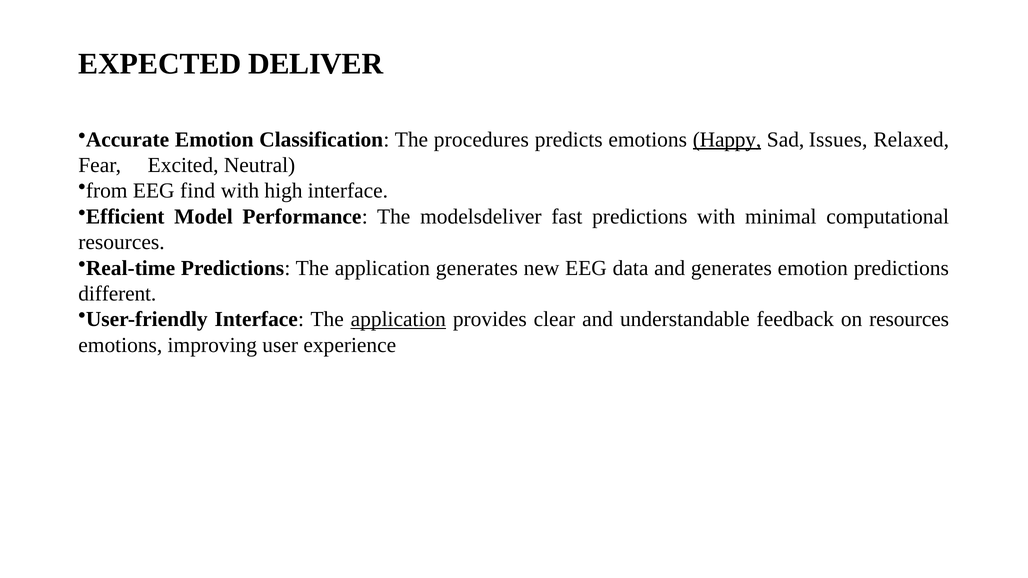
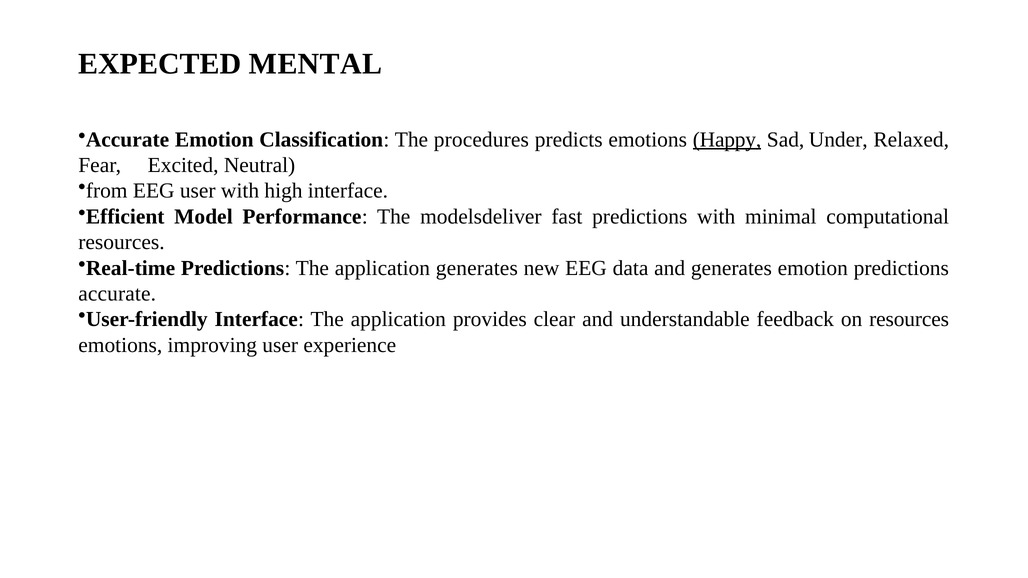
DELIVER: DELIVER -> MENTAL (315, 64)
Issues: Issues -> Under (838, 140)
EEG find: find -> user (198, 191)
different: different -> accurate (117, 294)
application underline: present -> none (398, 319)
